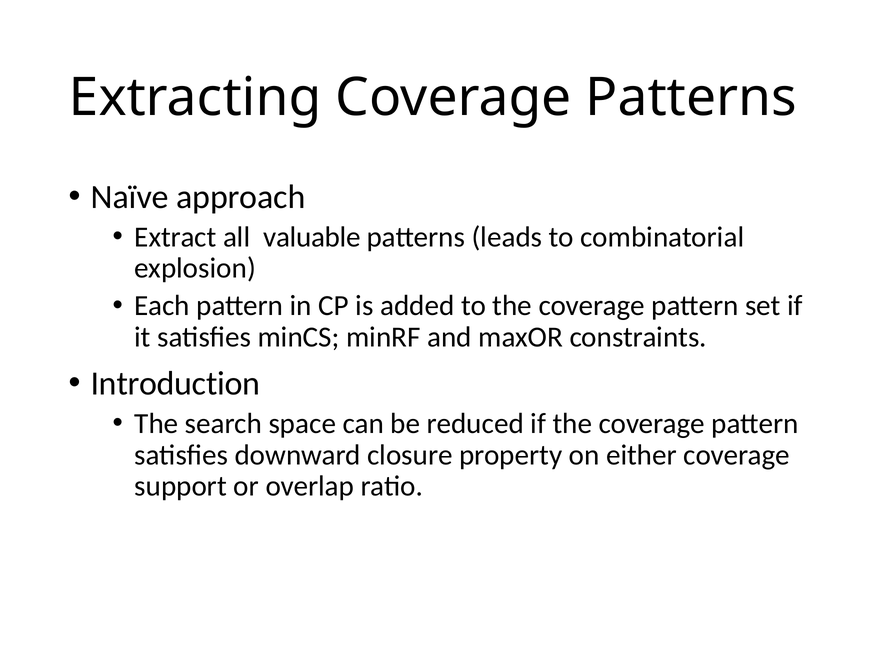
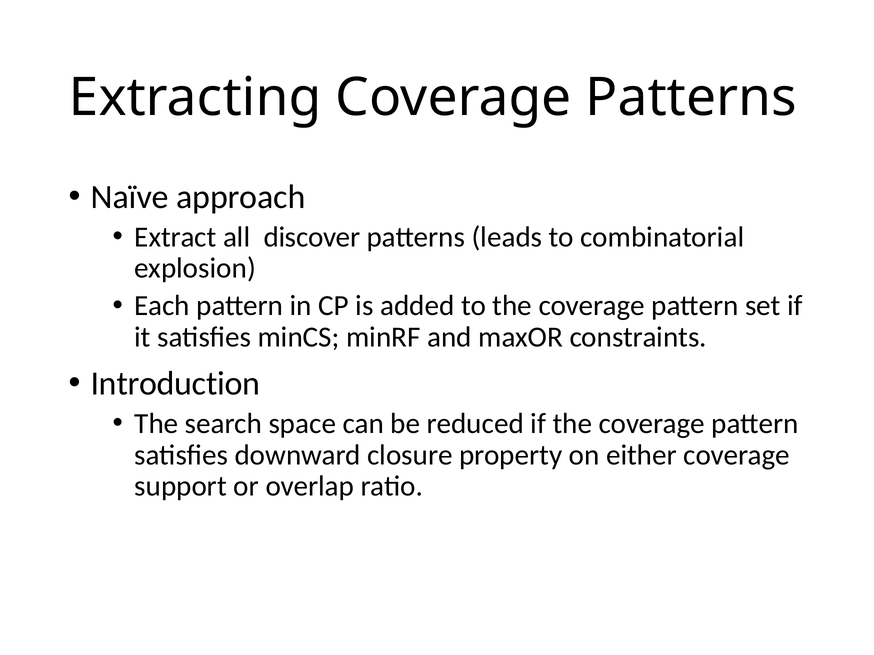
valuable: valuable -> discover (312, 237)
